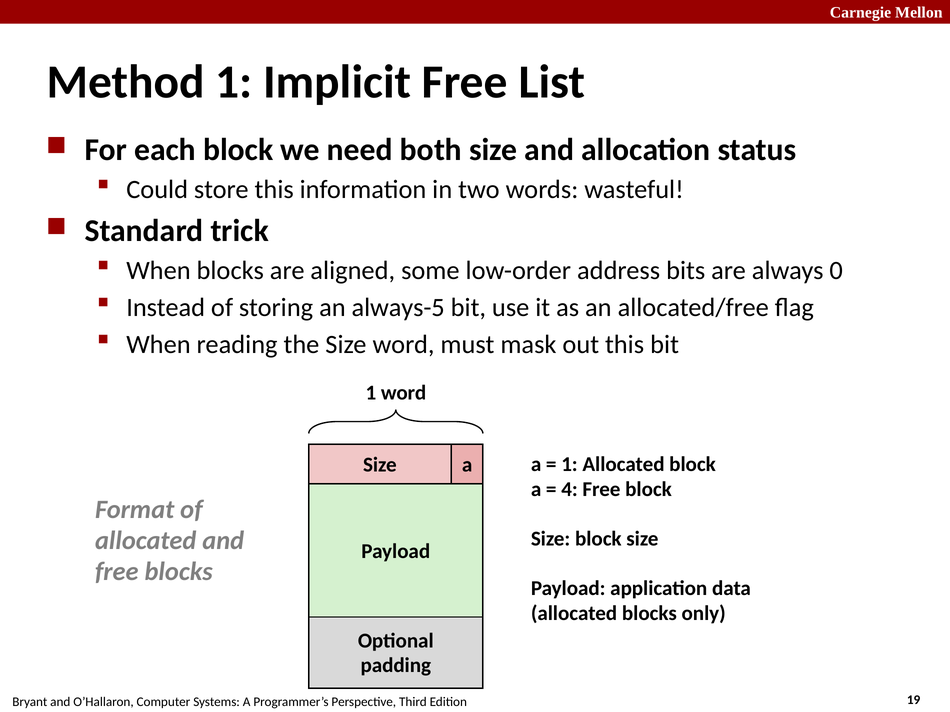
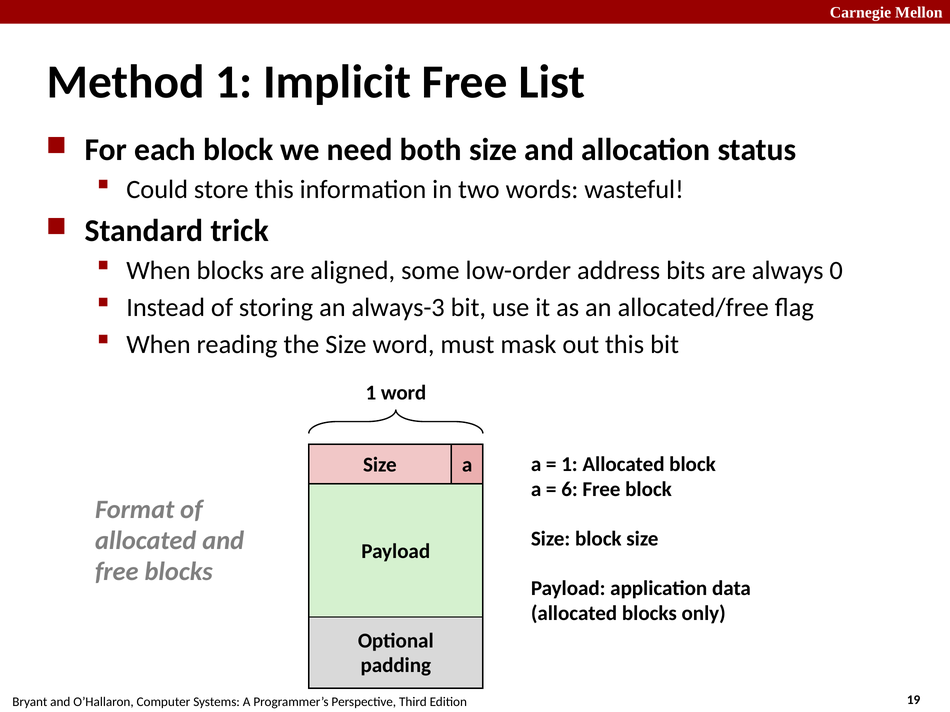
always-5: always-5 -> always-3 (398, 308)
4: 4 -> 6 (569, 490)
